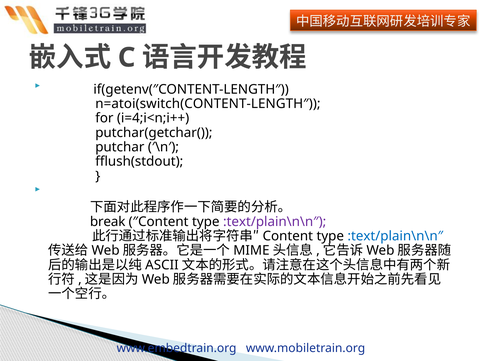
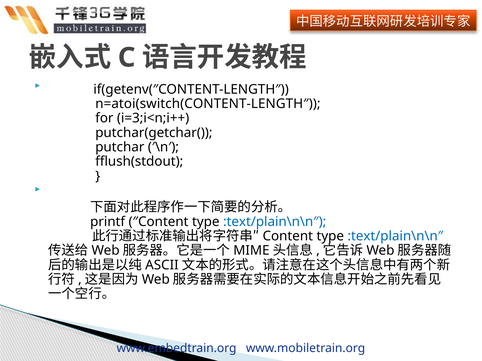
i=4;i<n;i++: i=4;i<n;i++ -> i=3;i<n;i++ (153, 118)
break: break -> printf (108, 222)
:text/plain\n\n″ colour: purple -> blue (275, 222)
